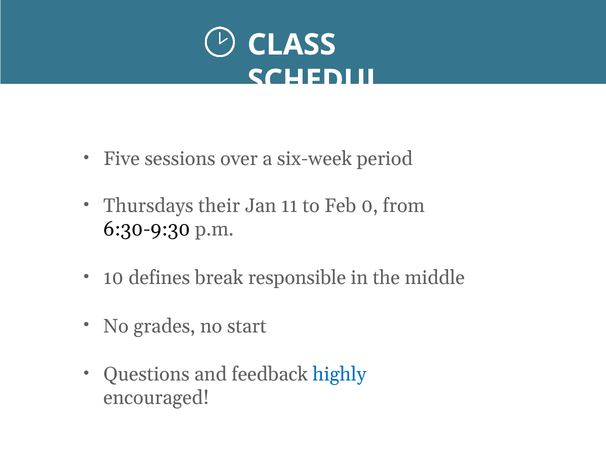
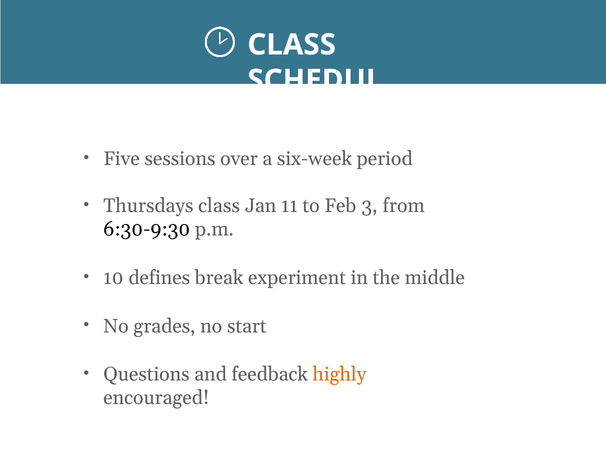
Thursdays their: their -> class (219, 206)
0: 0 -> 3 (369, 206)
responsible: responsible -> experiment (297, 277)
highly colour: blue -> orange (339, 374)
